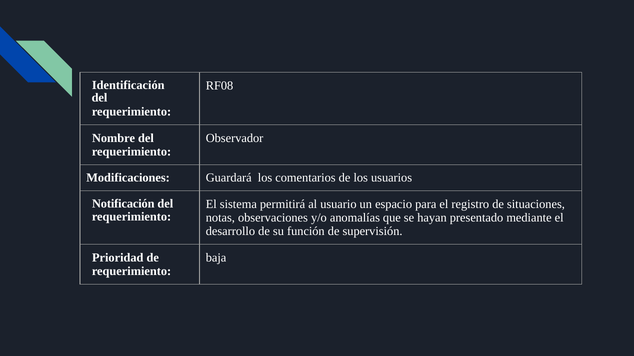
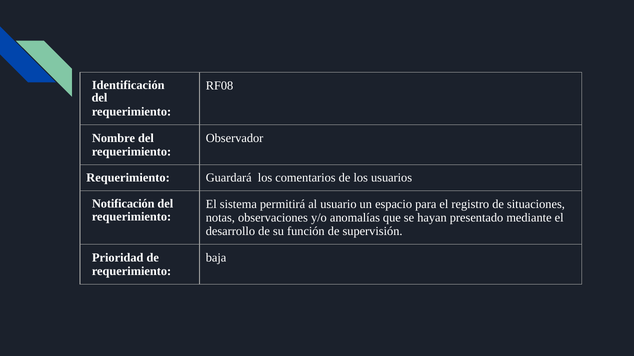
Modificaciones: Modificaciones -> Requerimiento (128, 178)
